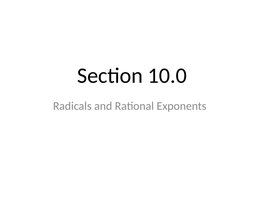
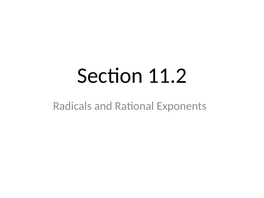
10.0: 10.0 -> 11.2 (167, 76)
